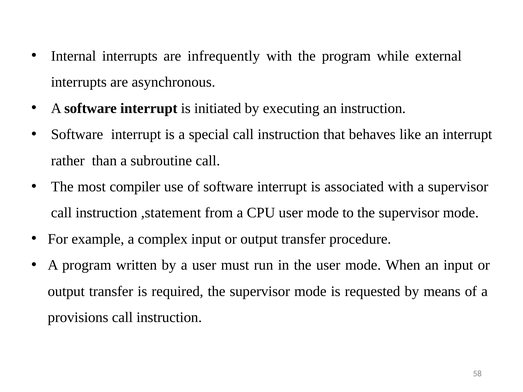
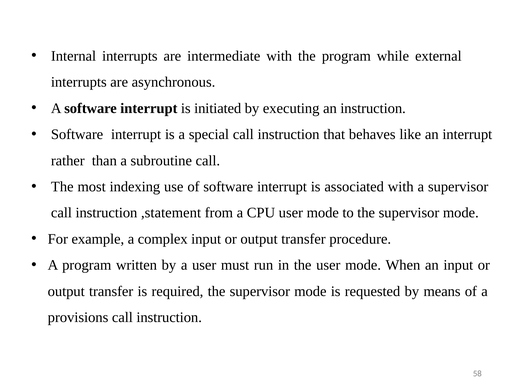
infrequently: infrequently -> intermediate (224, 56)
compiler: compiler -> indexing (135, 187)
